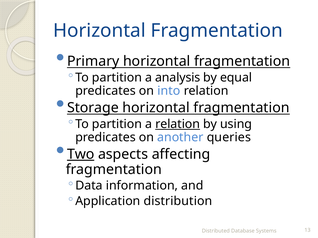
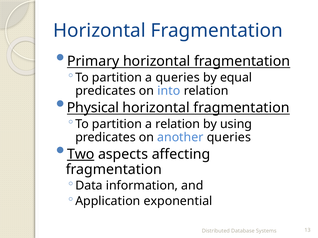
a analysis: analysis -> queries (178, 78)
Storage: Storage -> Physical (93, 108)
relation underline: present -> none (178, 124)
distribution: distribution -> exponential (178, 202)
